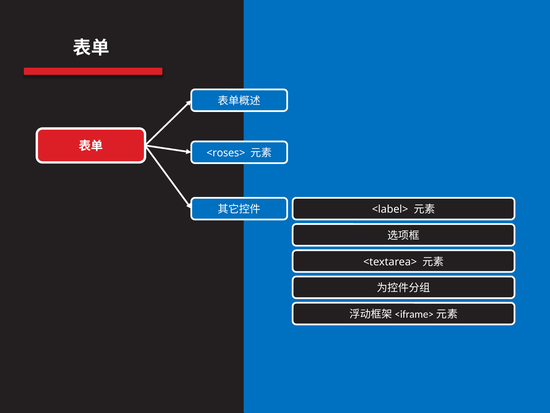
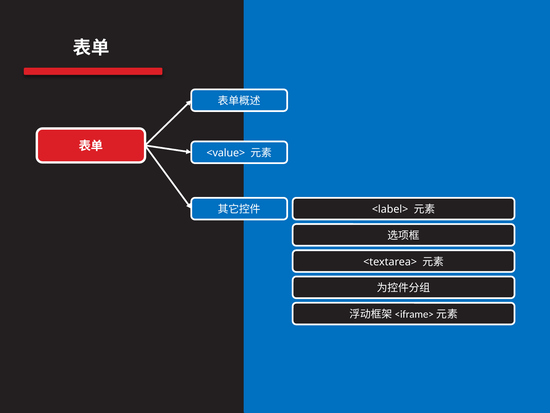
<roses>: <roses> -> <value> (226, 153)
